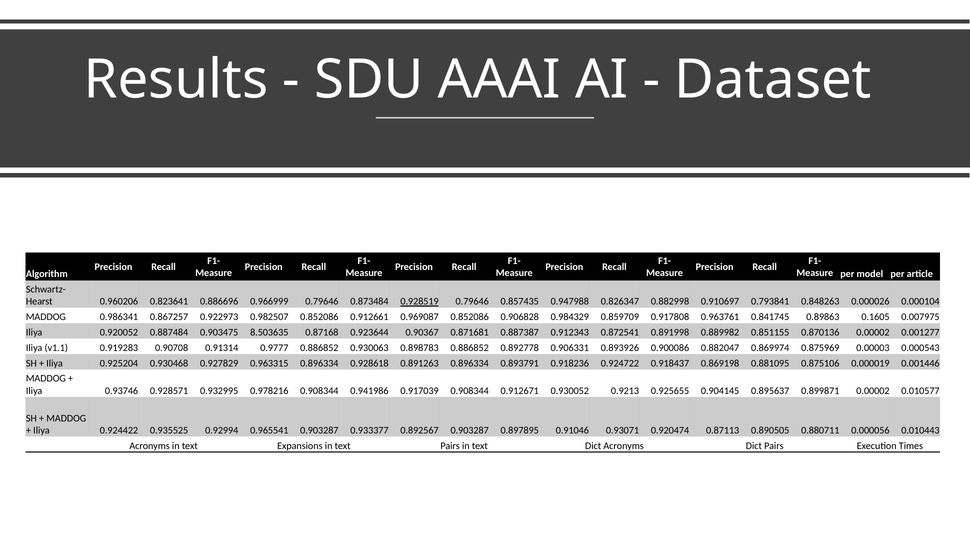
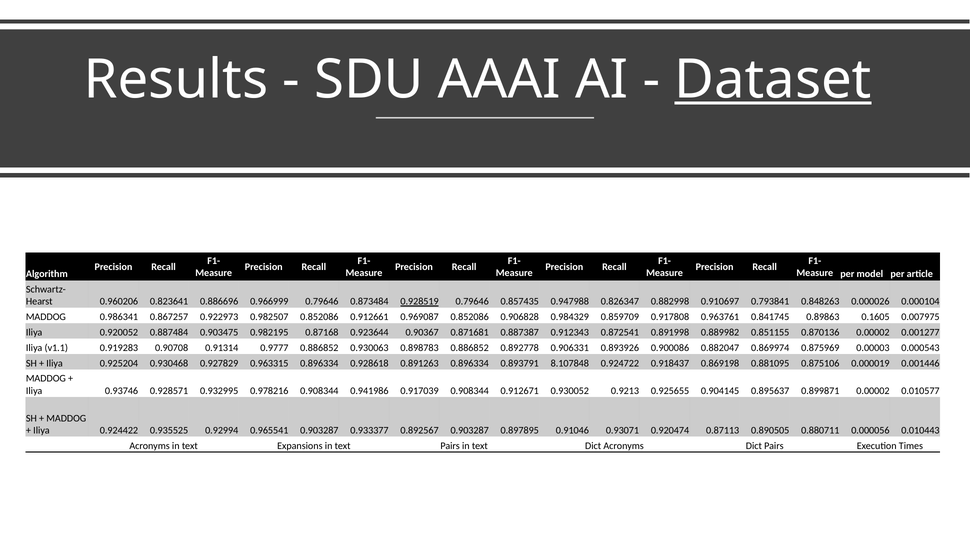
Dataset underline: none -> present (773, 80)
8.503635: 8.503635 -> 0.982195 (269, 332)
0.918236: 0.918236 -> 8.107848 (570, 363)
